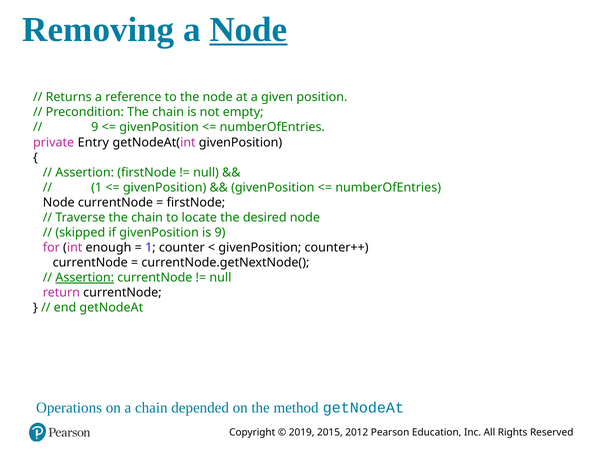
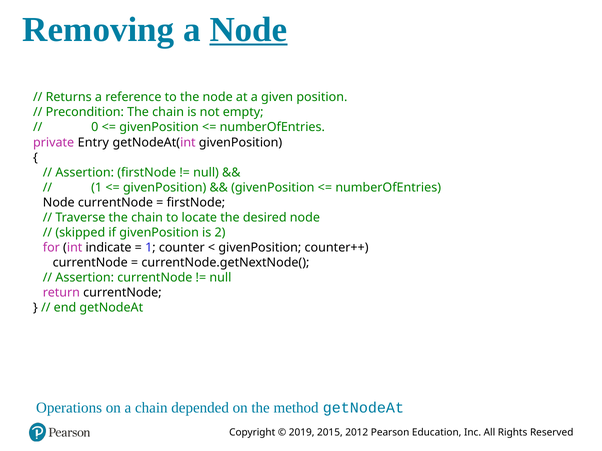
9: 9 -> 0 (95, 127)
is 9: 9 -> 2 (220, 233)
enough: enough -> indicate (109, 248)
Assertion underline: present -> none (85, 278)
